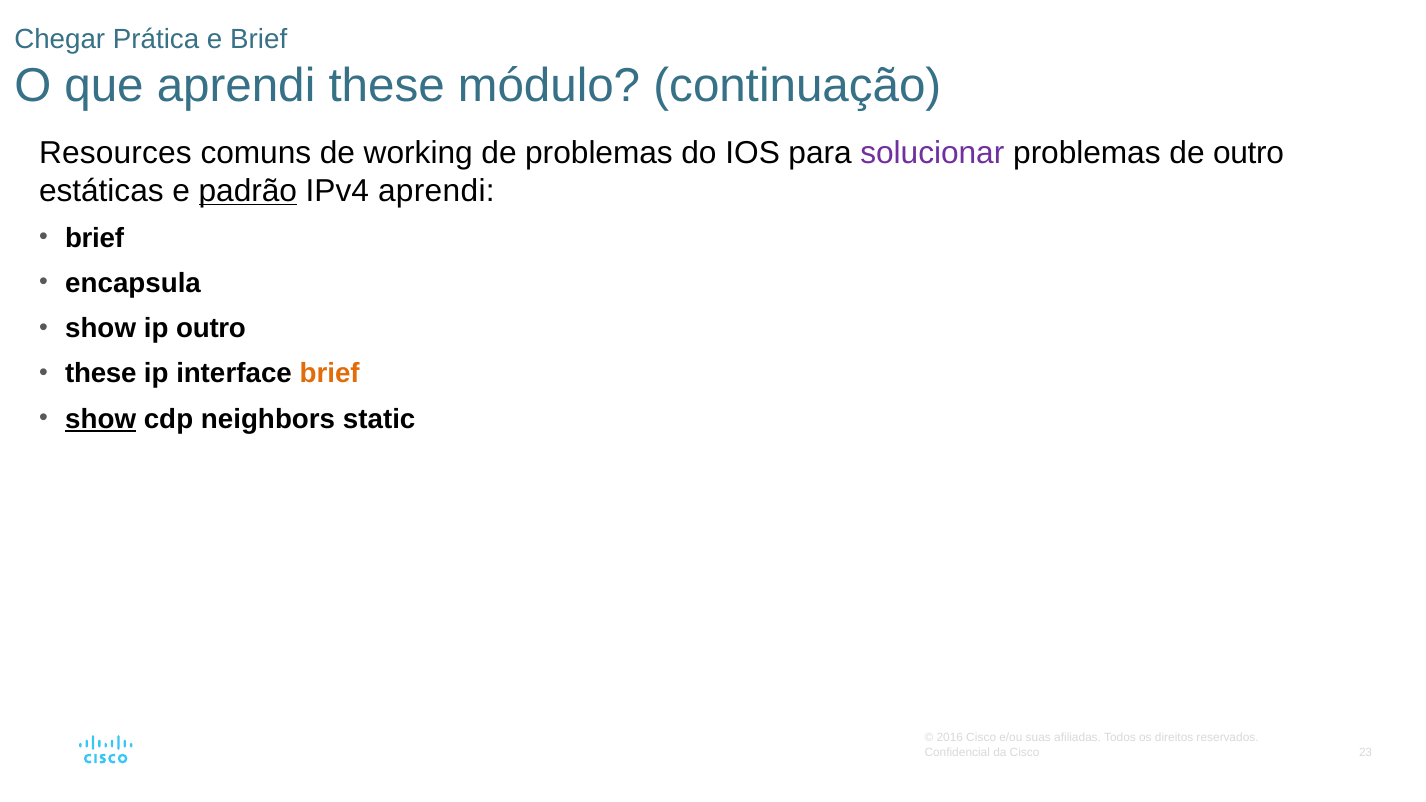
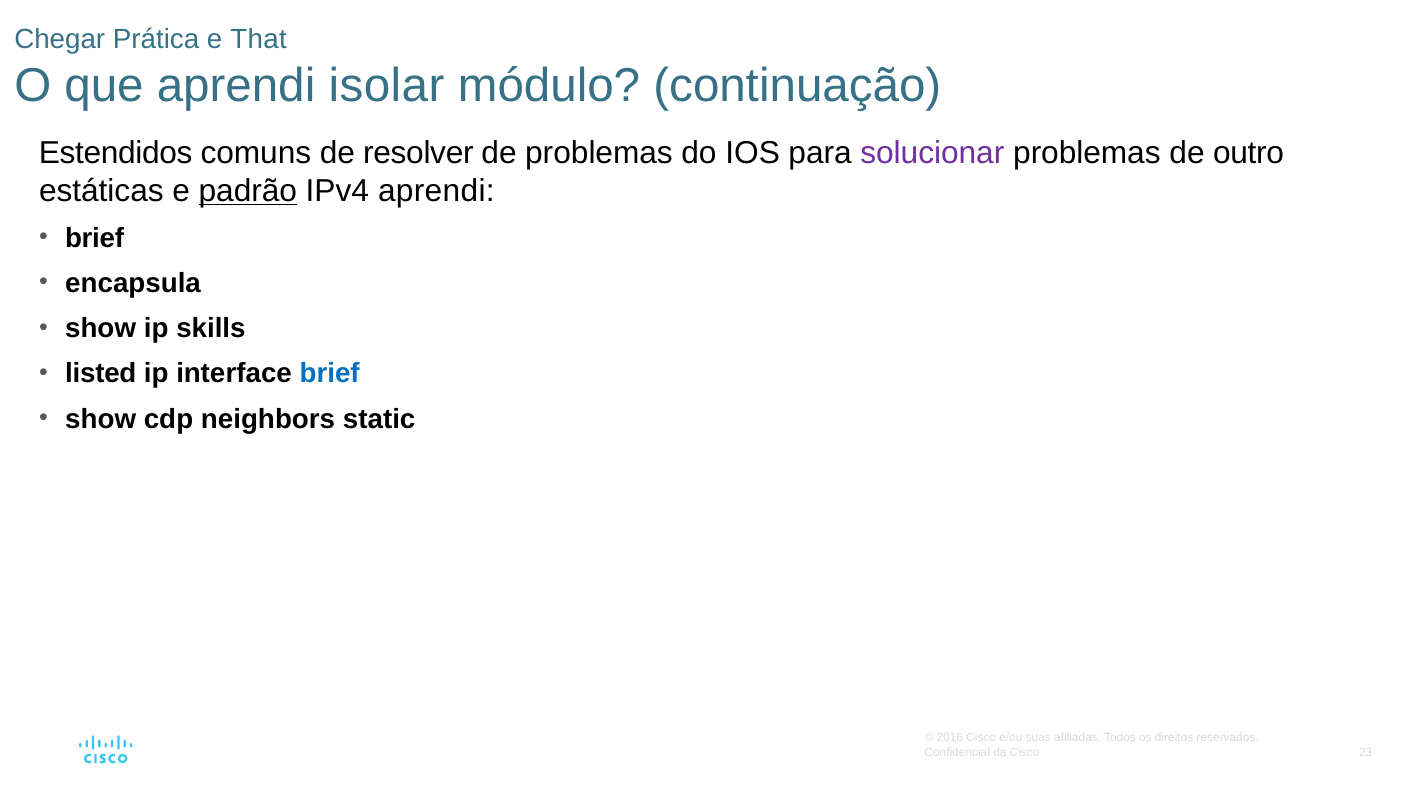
e Brief: Brief -> That (259, 39)
aprendi these: these -> isolar (386, 85)
Resources: Resources -> Estendidos (116, 153)
working: working -> resolver (418, 153)
ip outro: outro -> skills (211, 329)
these: these -> listed (101, 374)
brief colour: orange -> blue (330, 374)
show underline: present -> none (101, 419)
